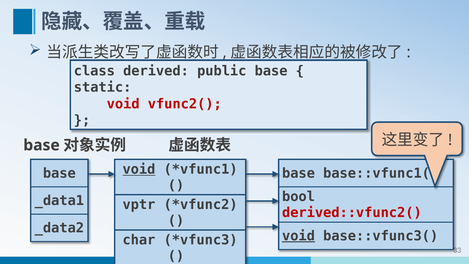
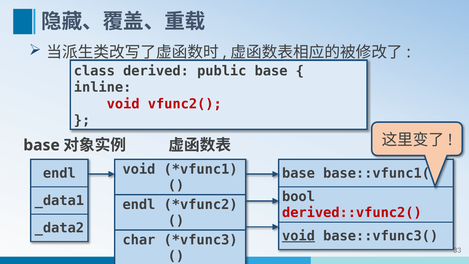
static: static -> inline (103, 87)
void underline: present -> none (139, 169)
base: base -> endl (59, 173)
vptr: vptr -> endl (139, 205)
